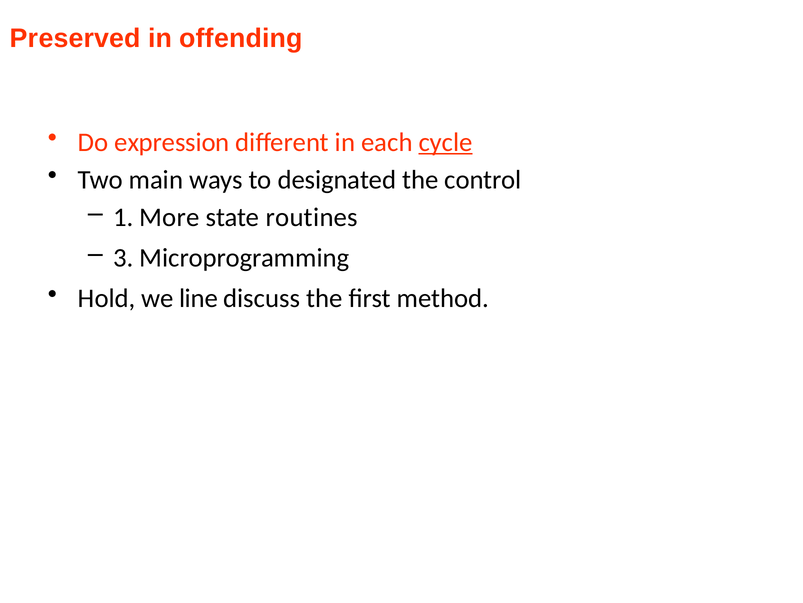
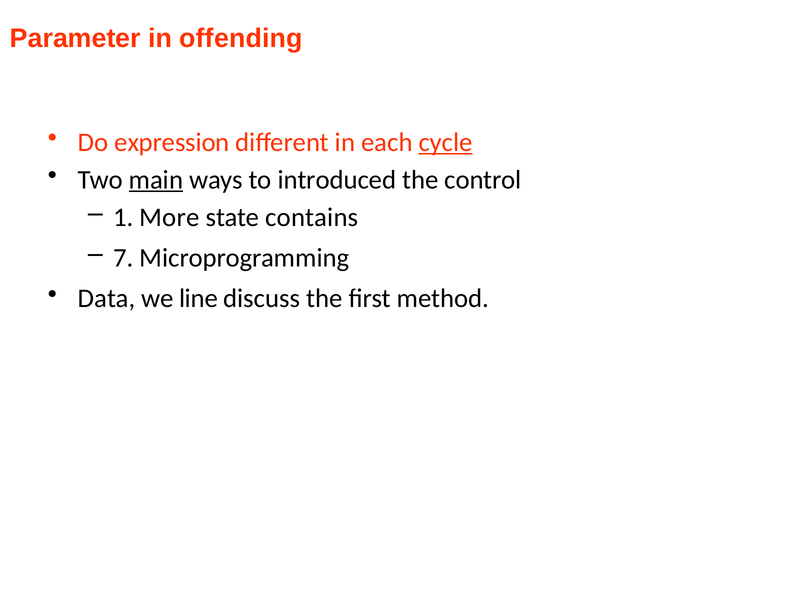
Preserved: Preserved -> Parameter (75, 38)
main underline: none -> present (156, 179)
designated: designated -> introduced (337, 179)
routines: routines -> contains (312, 217)
3: 3 -> 7 (123, 258)
Hold: Hold -> Data (107, 298)
